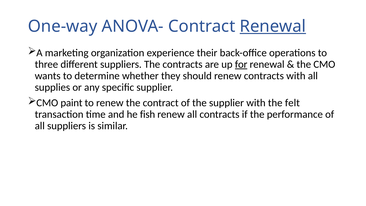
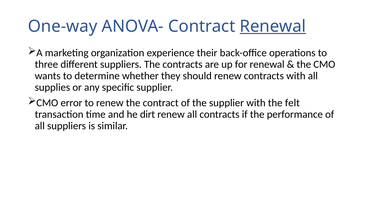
for underline: present -> none (241, 64)
paint: paint -> error (71, 103)
fish: fish -> dirt (148, 114)
